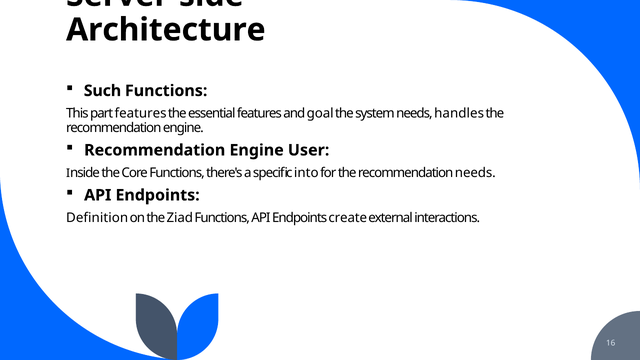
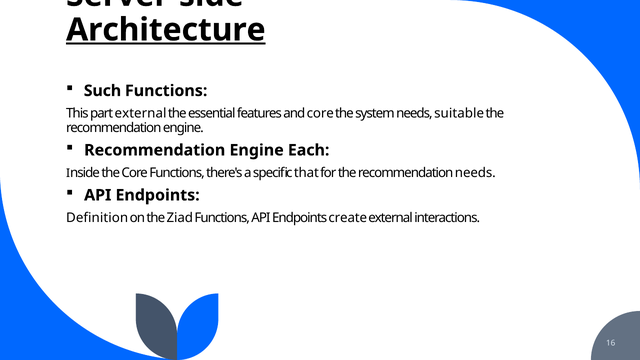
Architecture underline: none -> present (166, 30)
part features: features -> external (141, 113)
and goal: goal -> core (320, 113)
handles: handles -> suitable (459, 113)
User: User -> Each (309, 150)
into: into -> that (306, 173)
